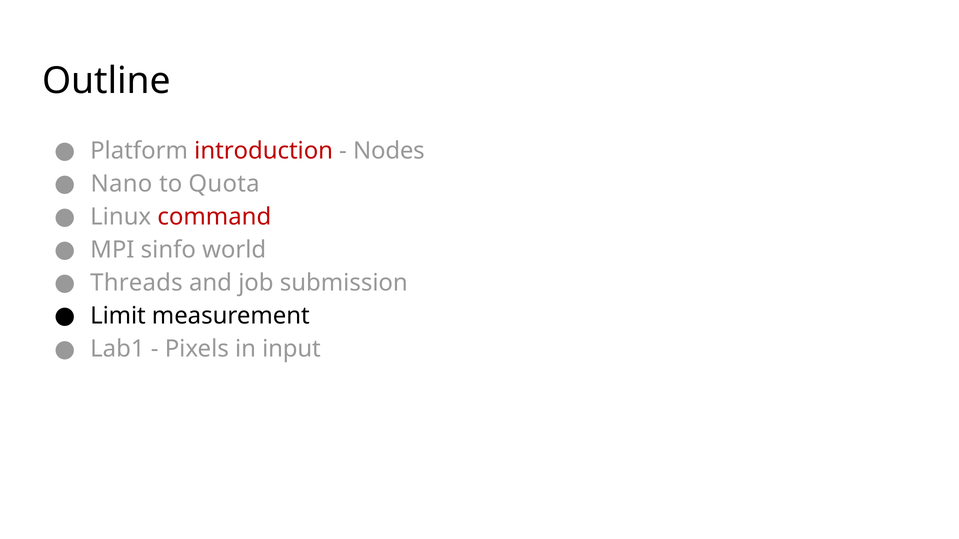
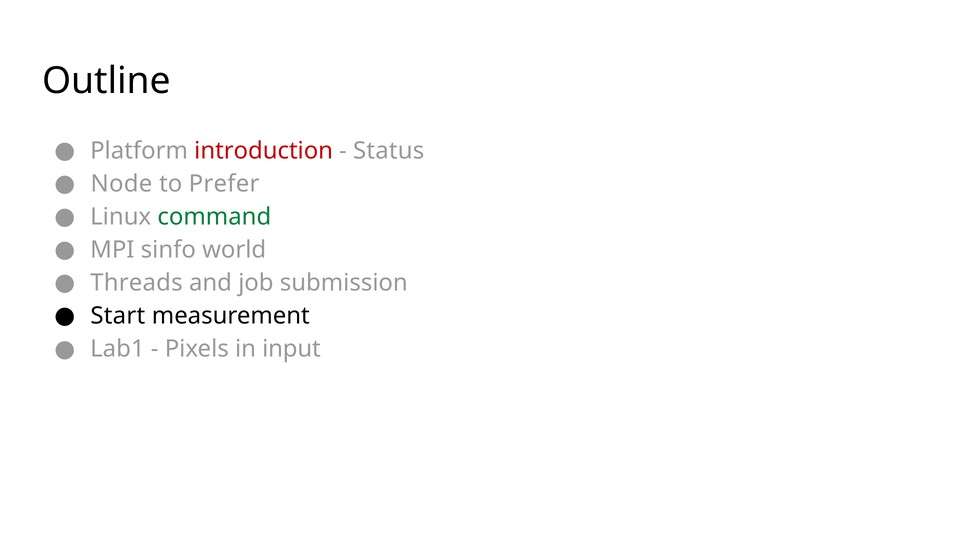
Nodes: Nodes -> Status (389, 151)
Nano: Nano -> Node (121, 184)
Quota: Quota -> Prefer (224, 184)
command colour: red -> green (214, 217)
Limit: Limit -> Start (118, 316)
